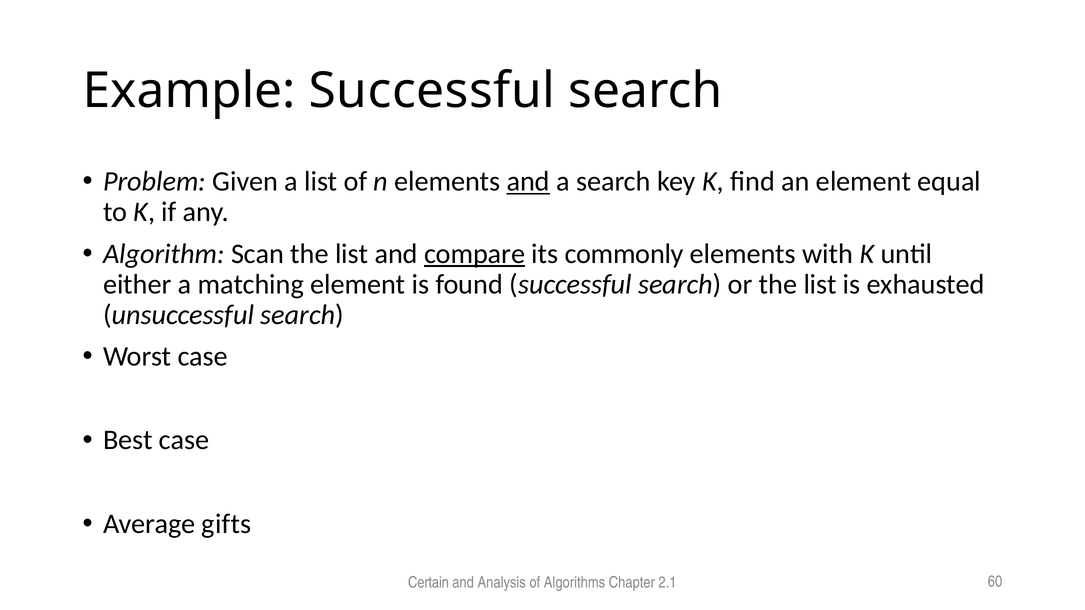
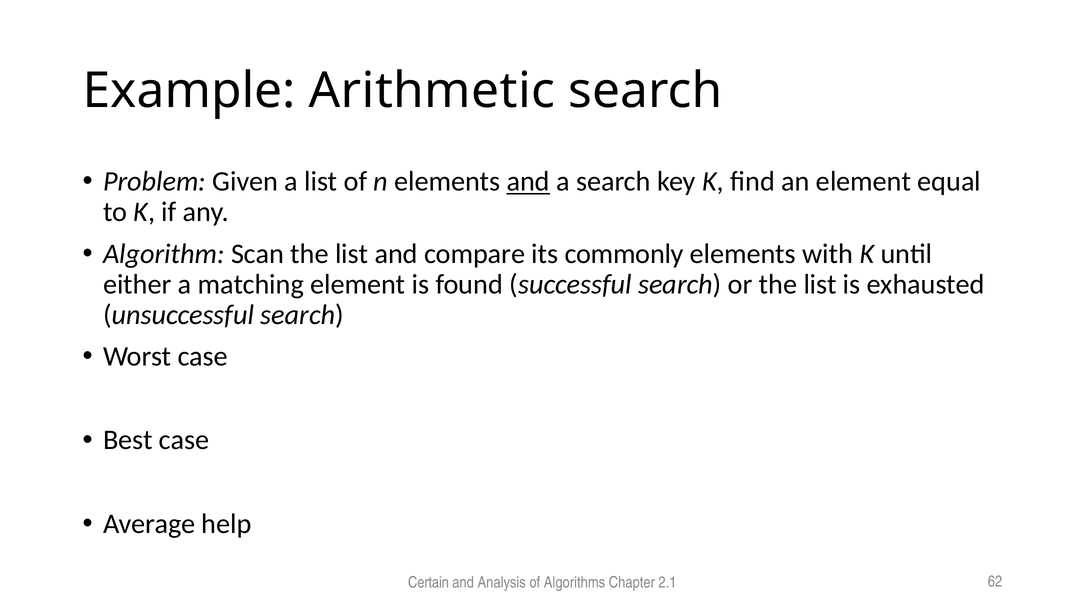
Example Successful: Successful -> Arithmetic (432, 91)
compare underline: present -> none (475, 254)
gifts: gifts -> help (227, 524)
60: 60 -> 62 (995, 582)
